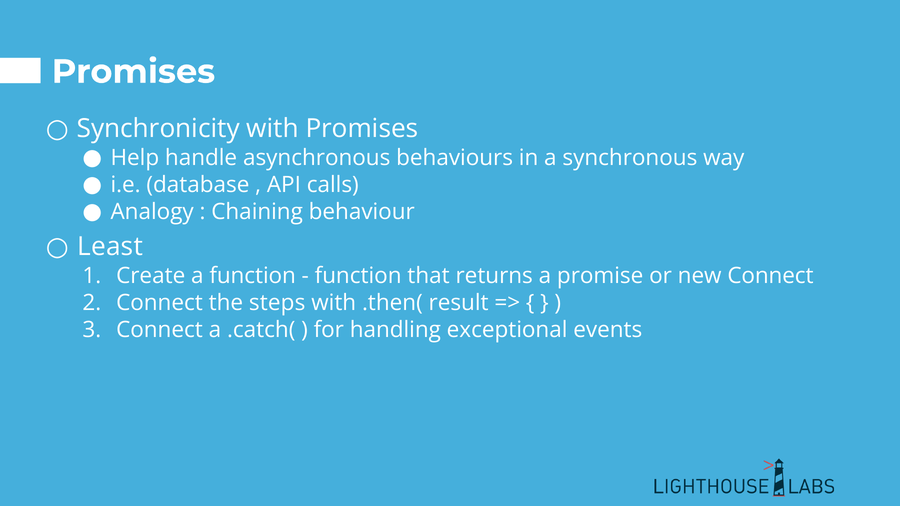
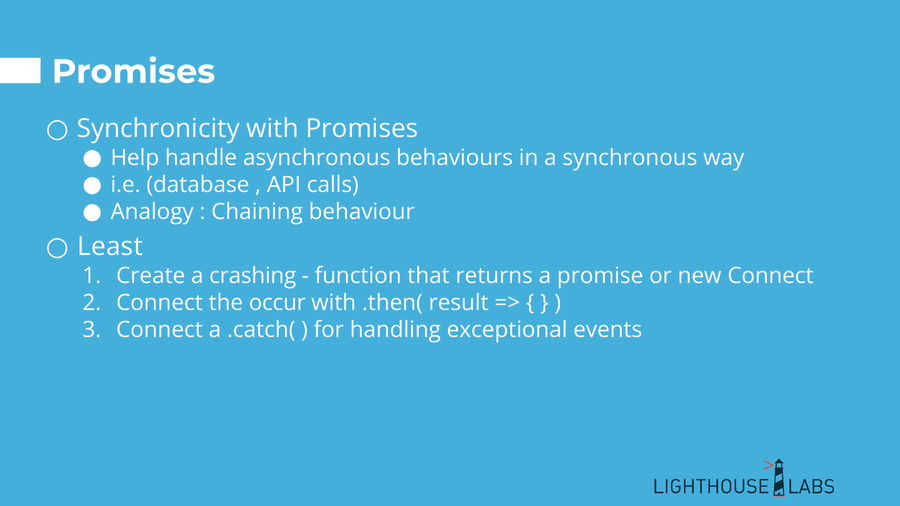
a function: function -> crashing (253, 276)
steps: steps -> occur (277, 303)
